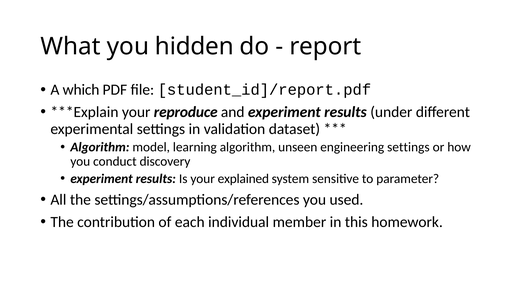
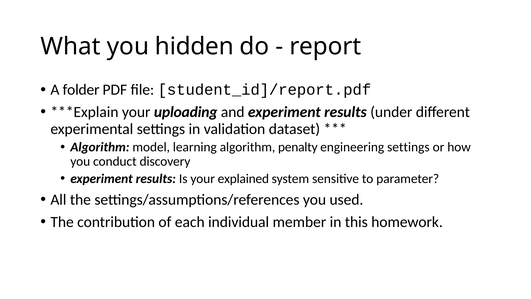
which: which -> folder (81, 90)
reproduce: reproduce -> uploading (186, 112)
unseen: unseen -> penalty (298, 147)
